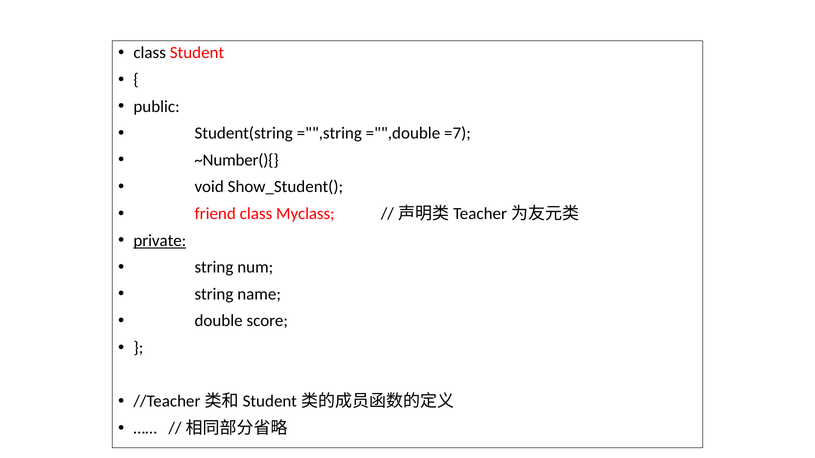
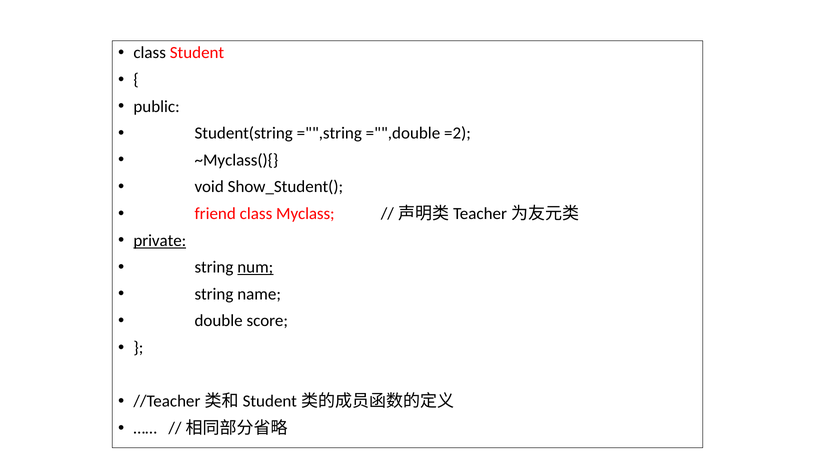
=7: =7 -> =2 (457, 133)
~Number(){: ~Number(){ -> ~Myclass(){ (236, 160)
num underline: none -> present (255, 268)
